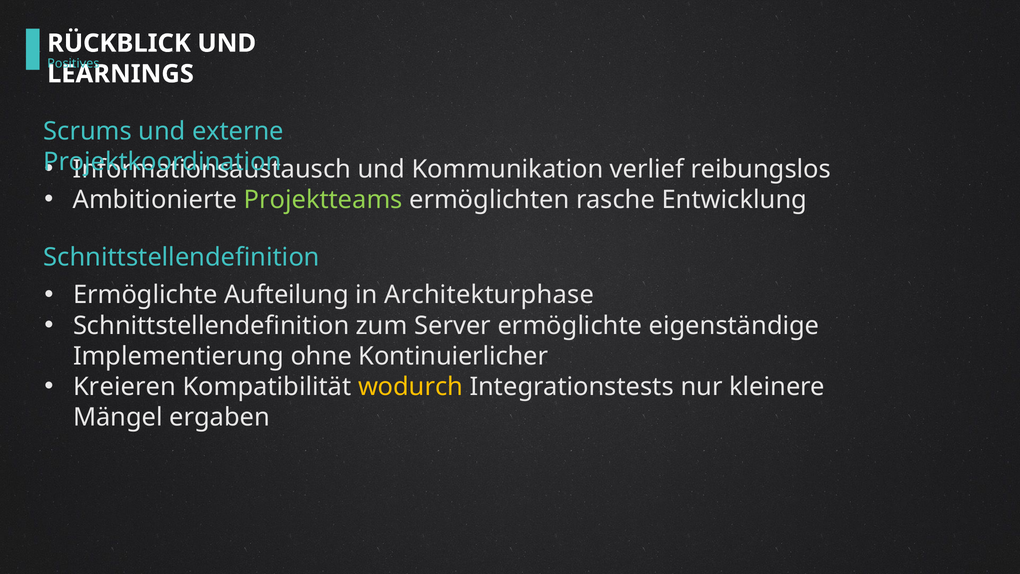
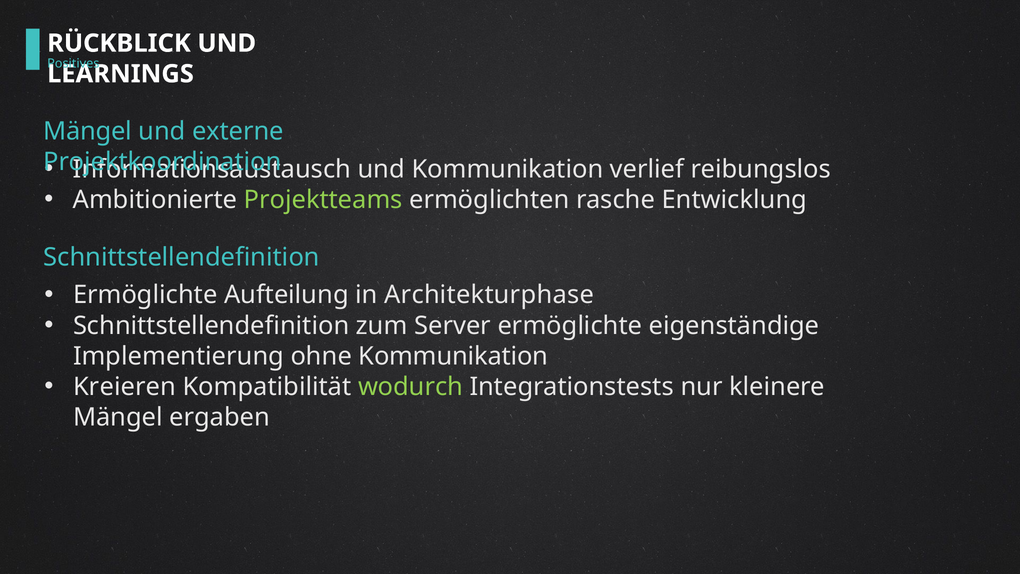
Scrums: Scrums -> Mängel (88, 131)
ohne Kontinuierlicher: Kontinuierlicher -> Kommunikation (453, 356)
wodurch colour: yellow -> light green (411, 387)
